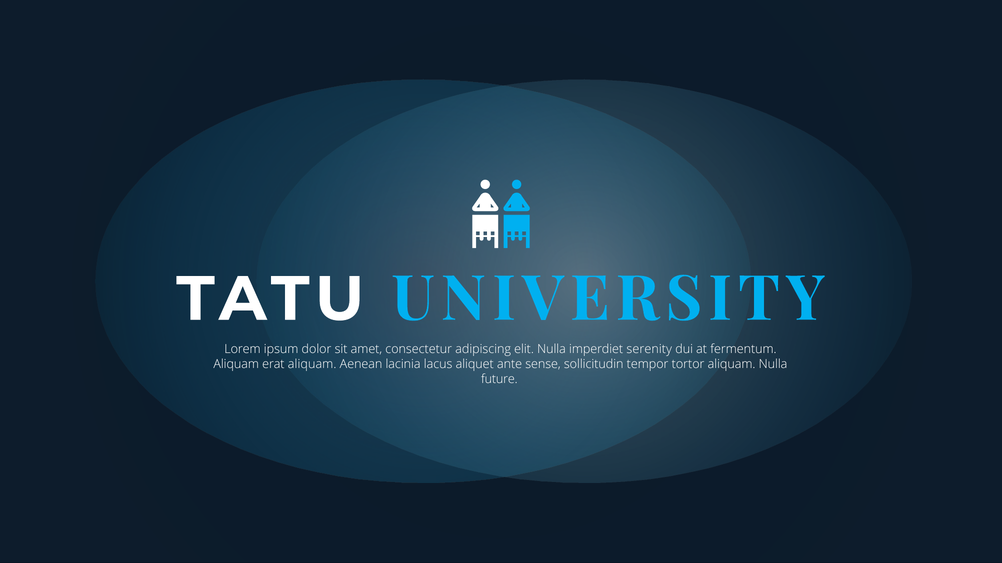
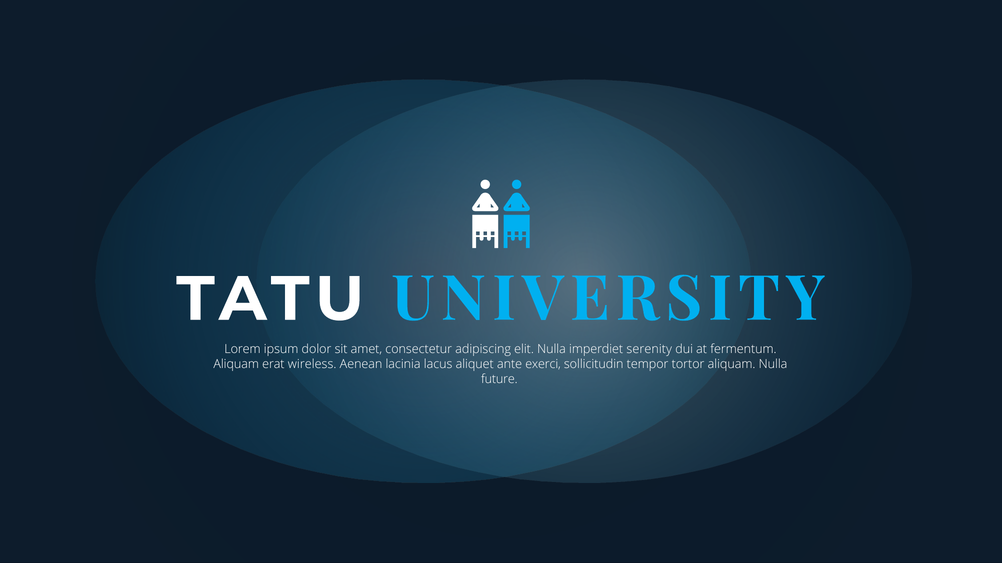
erat aliquam: aliquam -> wireless (312, 364)
sense: sense -> exerci (543, 364)
